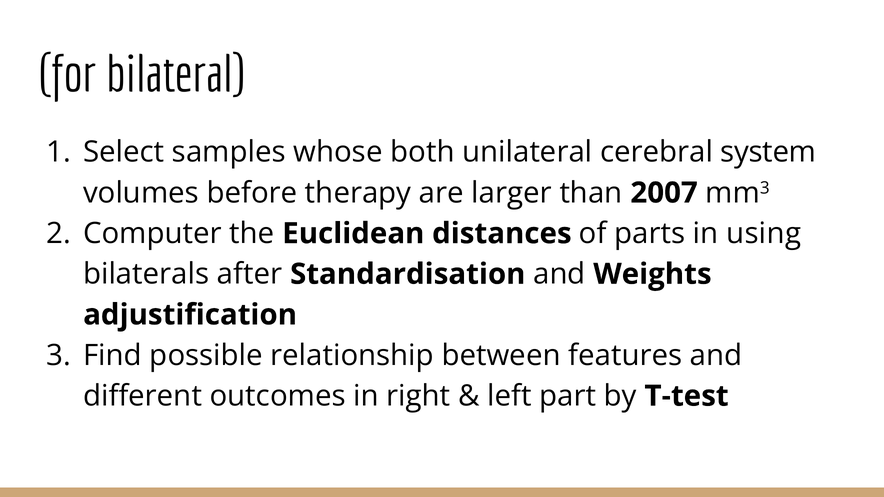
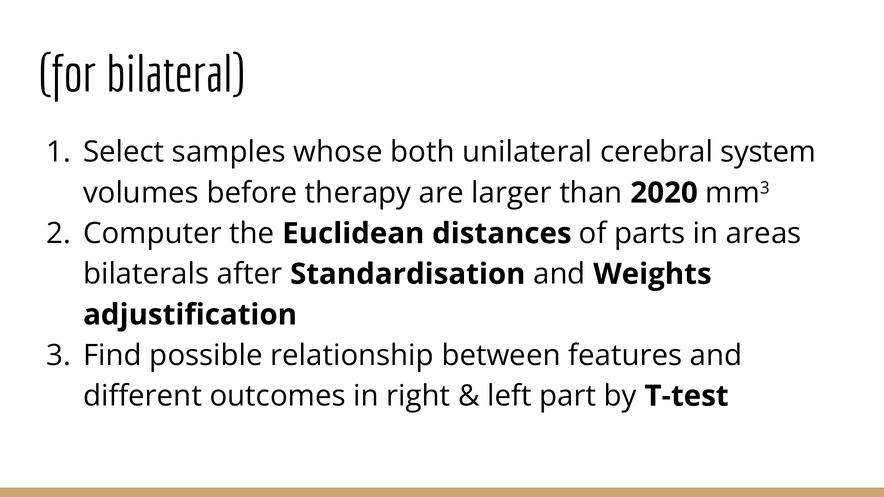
2007: 2007 -> 2020 (664, 193)
using: using -> areas (764, 234)
